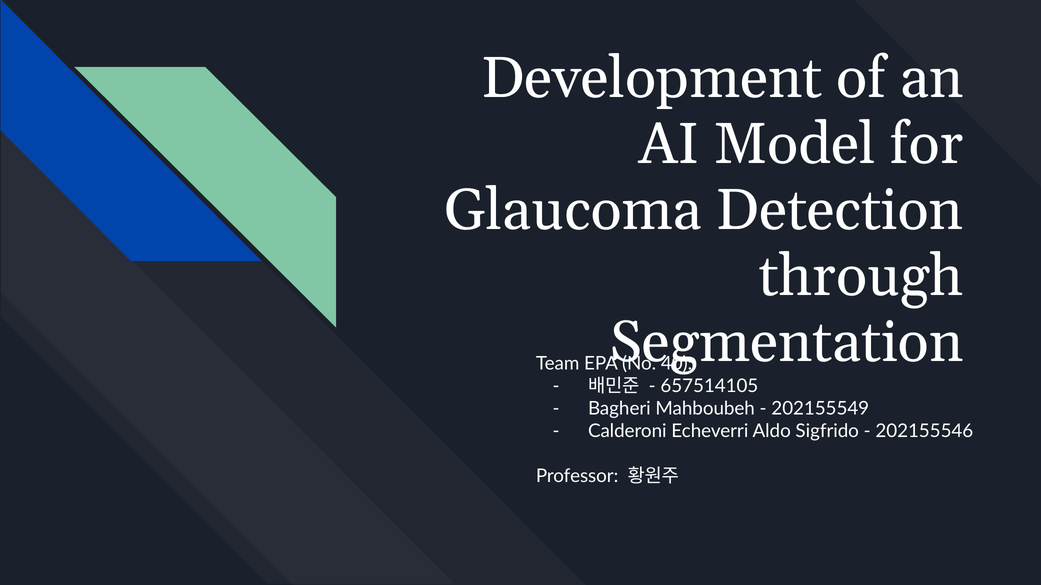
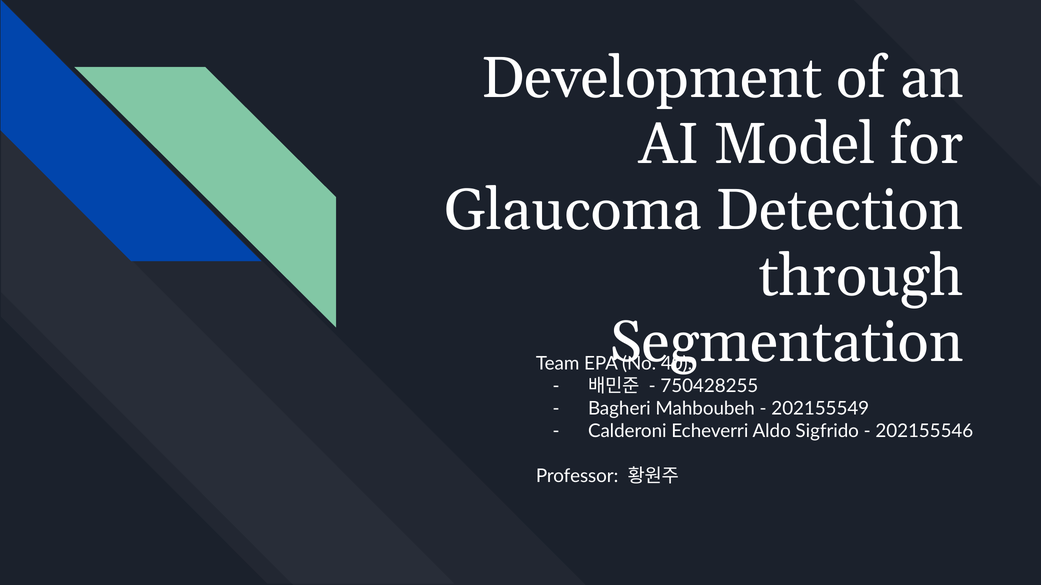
657514105: 657514105 -> 750428255 (709, 386)
